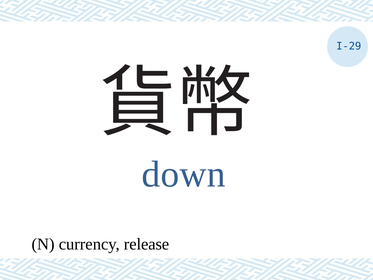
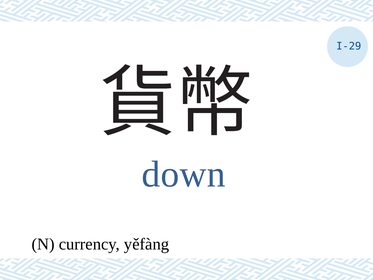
release: release -> yěfàng (147, 244)
